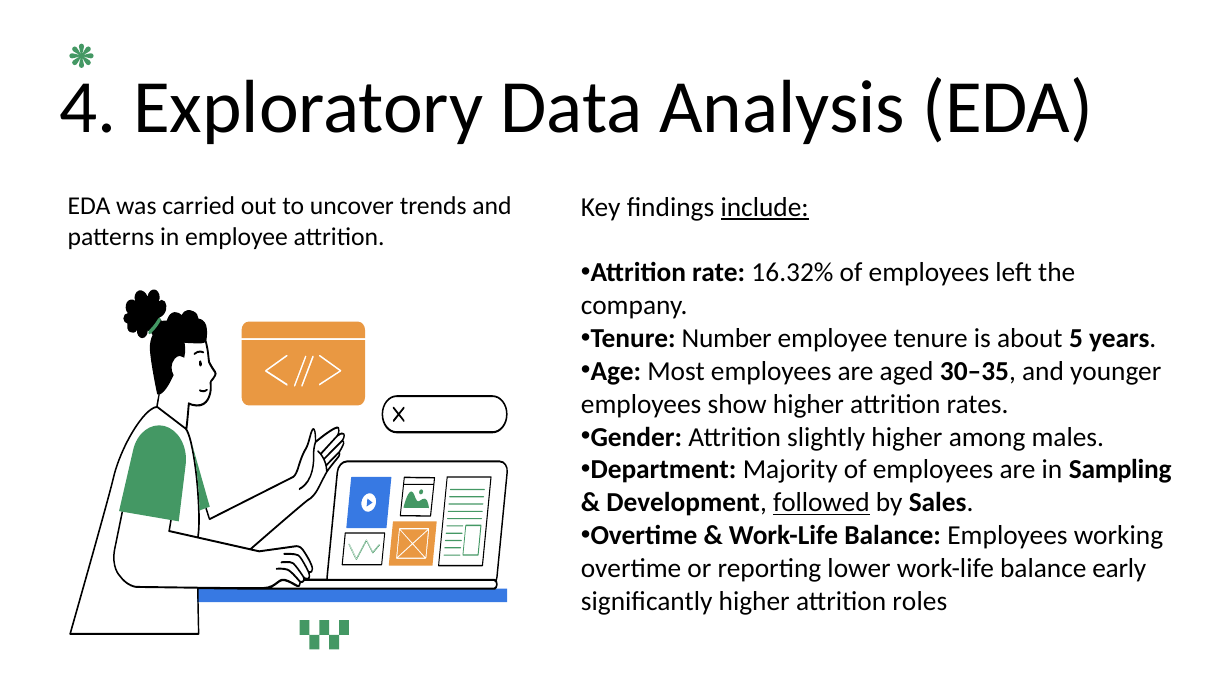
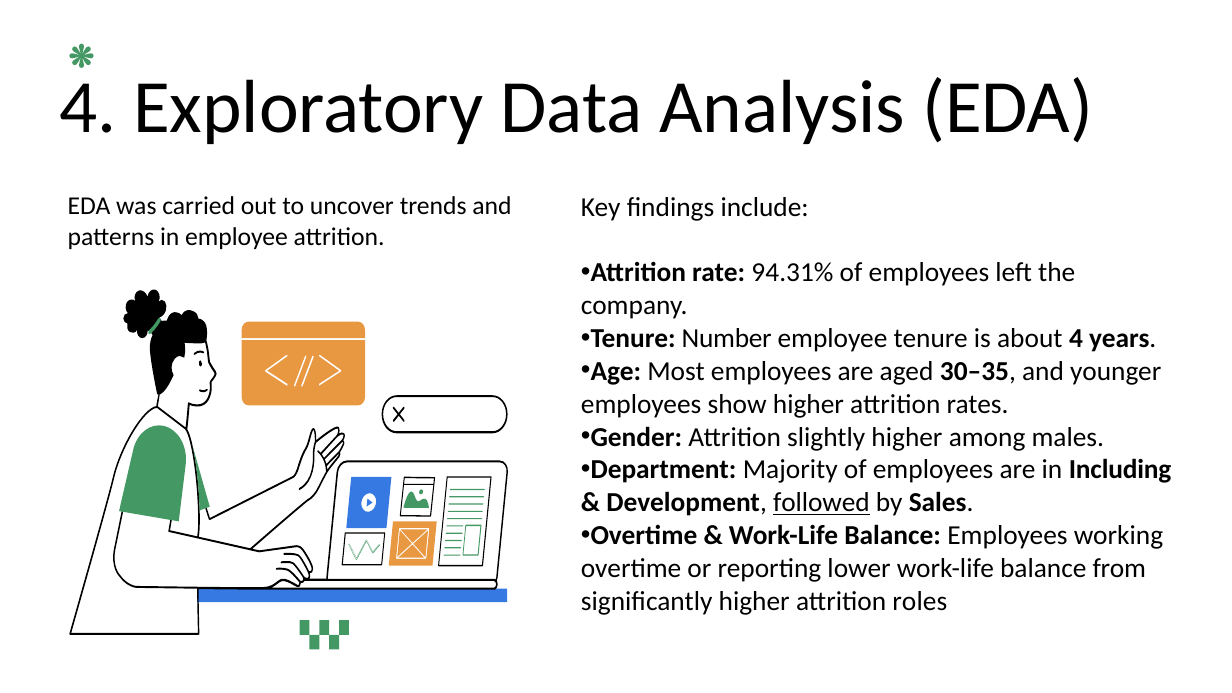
include underline: present -> none (765, 207)
16.32%: 16.32% -> 94.31% (792, 273)
about 5: 5 -> 4 (1076, 338)
Sampling: Sampling -> Including (1120, 470)
early: early -> from (1119, 569)
